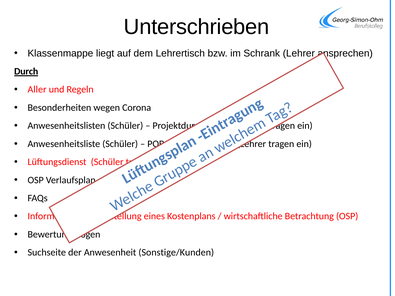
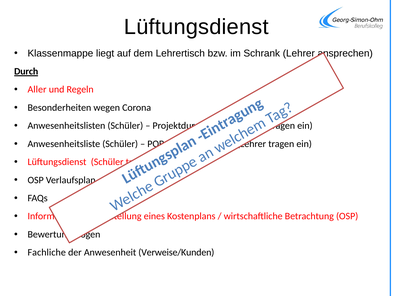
Unterschrieben: Unterschrieben -> Lüftungsdienst (196, 27)
Suchseite: Suchseite -> Fachliche (47, 253)
Sonstige/Kunden: Sonstige/Kunden -> Verweise/Kunden (176, 253)
